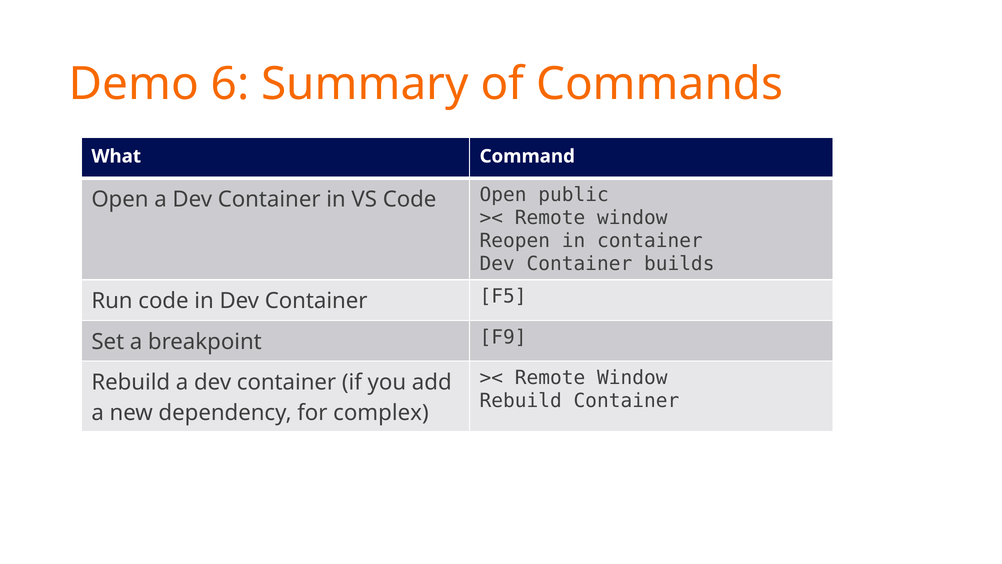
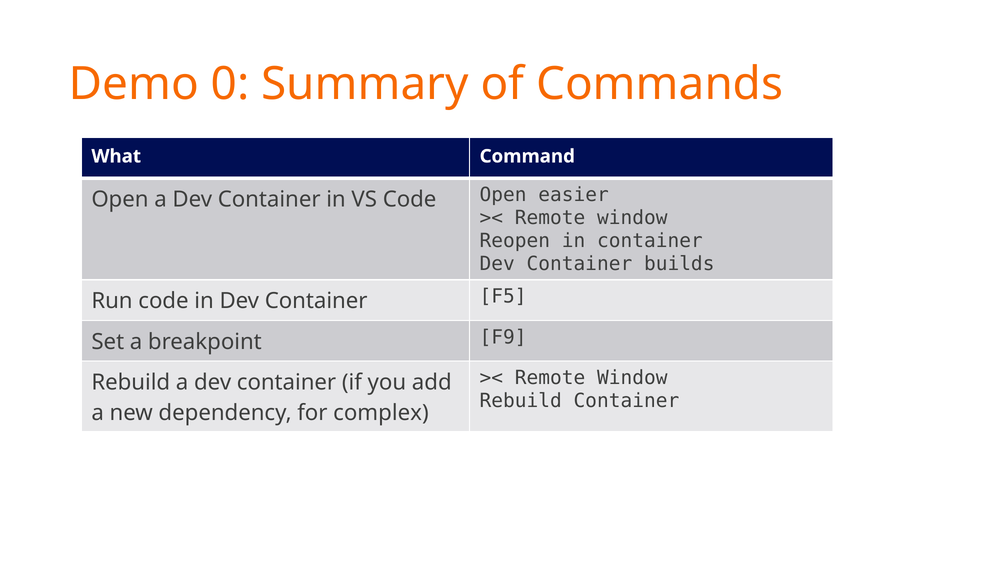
6: 6 -> 0 (230, 84)
public: public -> easier (574, 195)
